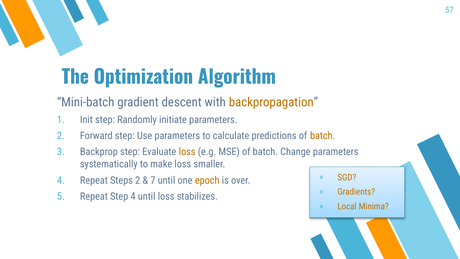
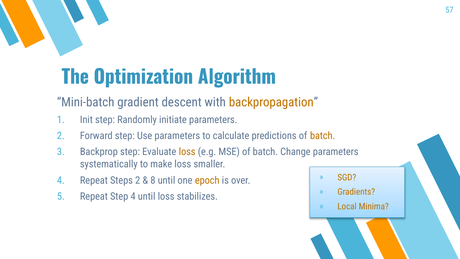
7: 7 -> 8 (153, 180)
